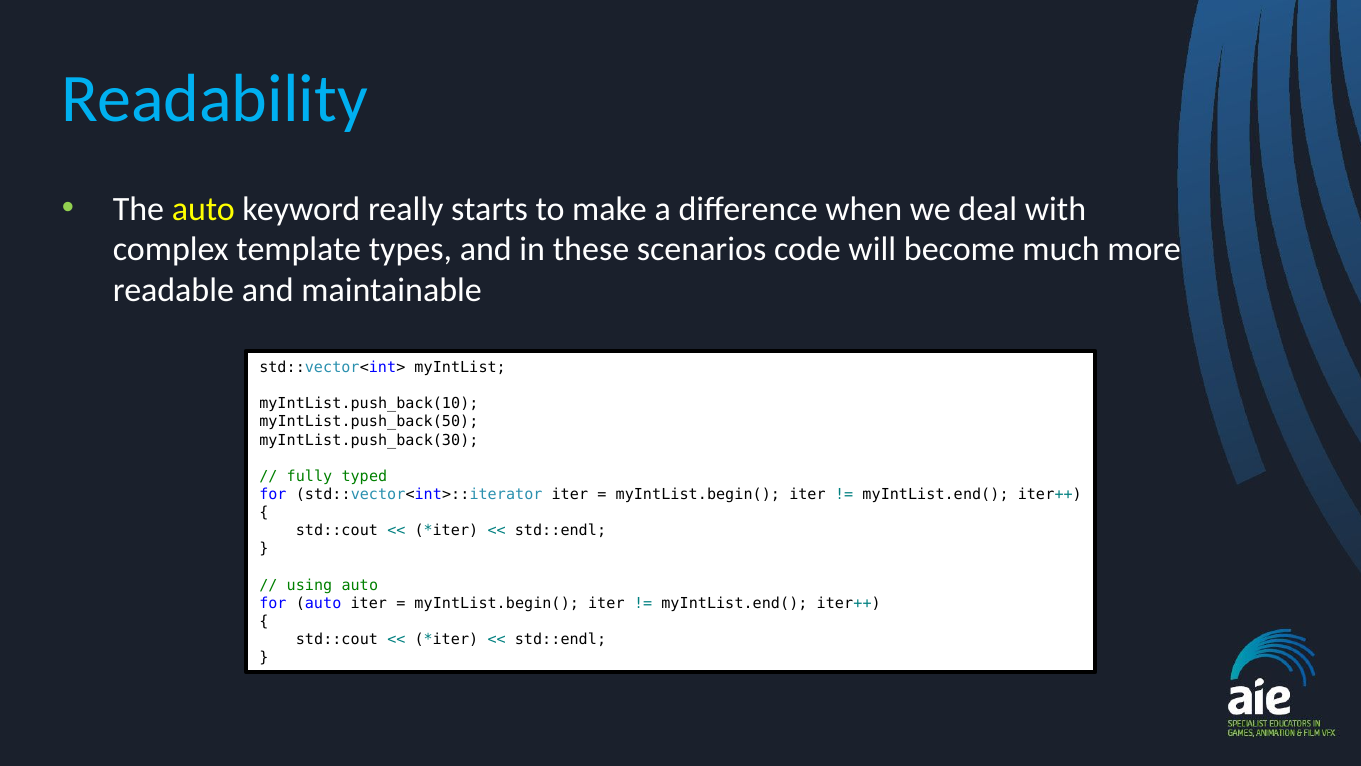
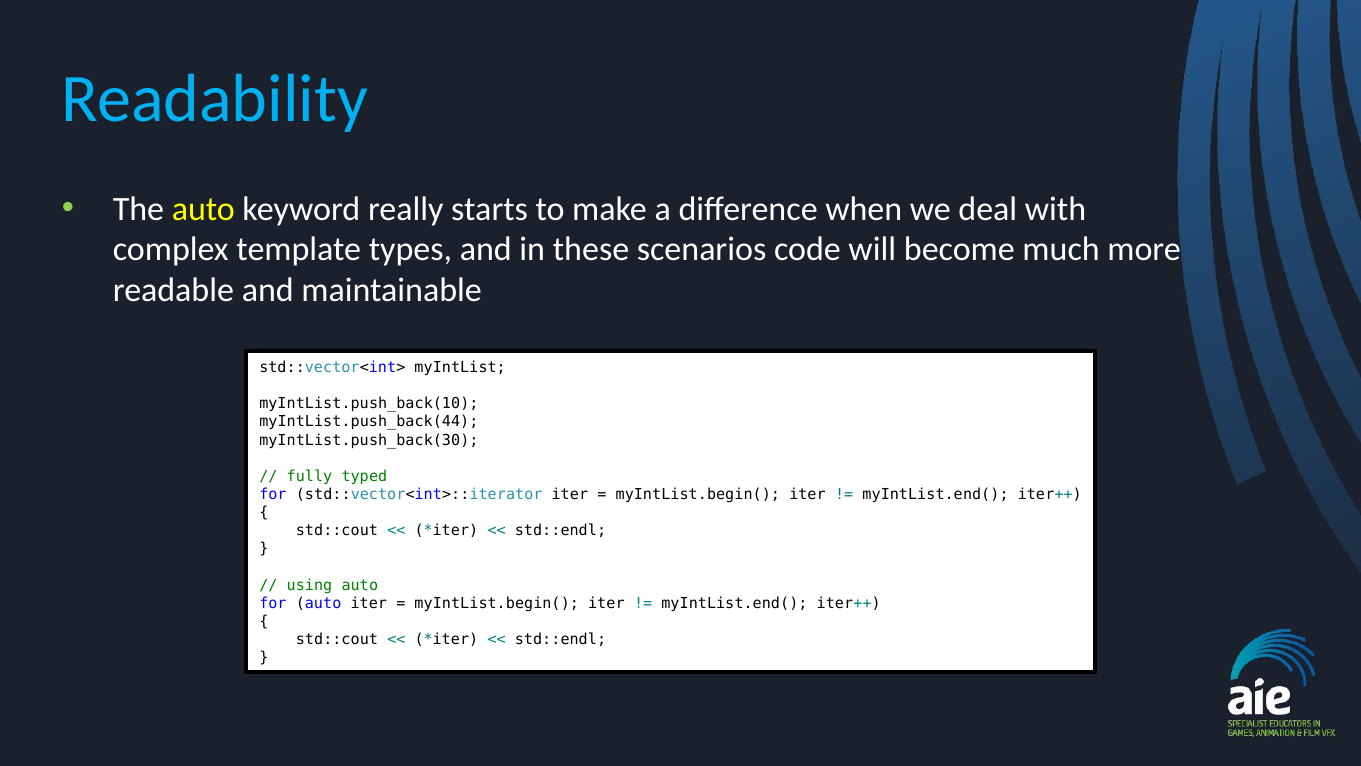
myIntList.push_back(50: myIntList.push_back(50 -> myIntList.push_back(44 (369, 422)
